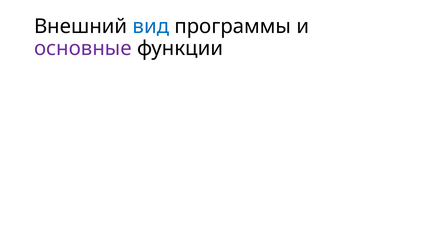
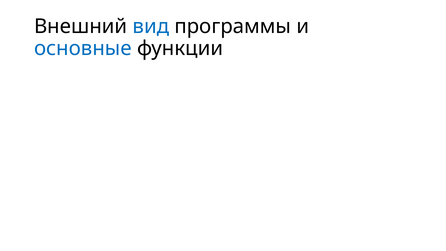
основные colour: purple -> blue (83, 48)
